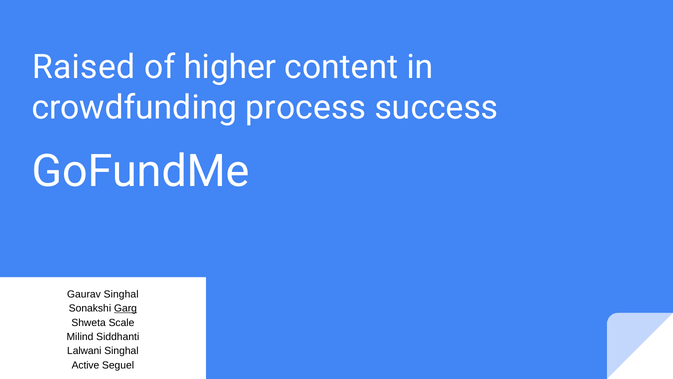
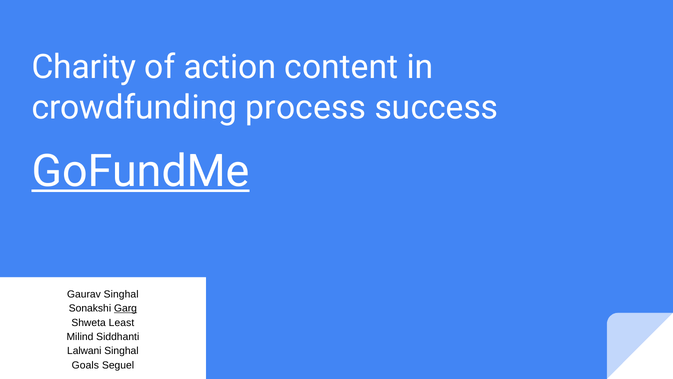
Raised: Raised -> Charity (84, 67)
higher: higher -> action (230, 67)
GoFundMe underline: none -> present (141, 171)
Scale: Scale -> Least (121, 322)
Active: Active -> Goals (85, 365)
